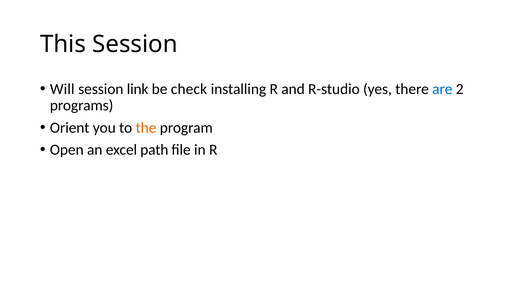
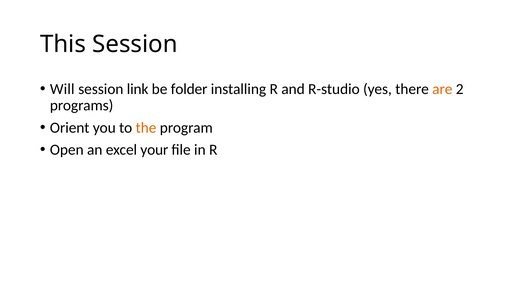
check: check -> folder (189, 89)
are colour: blue -> orange (442, 89)
path: path -> your (154, 149)
